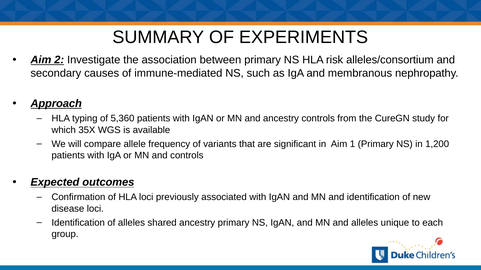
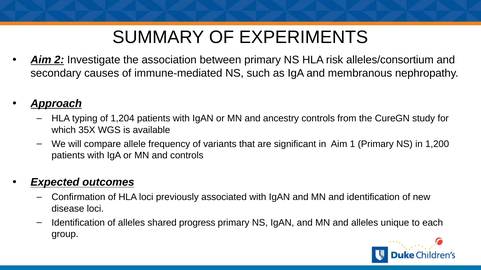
5,360: 5,360 -> 1,204 (123, 119)
shared ancestry: ancestry -> progress (197, 223)
